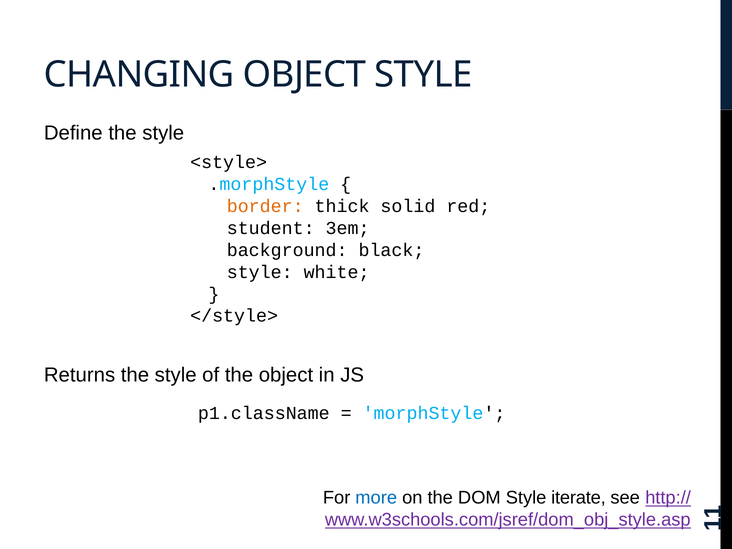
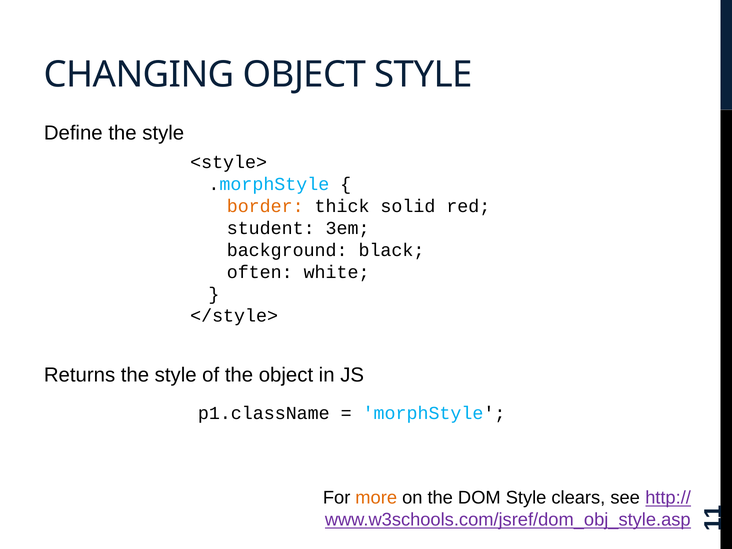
style: style -> often (260, 272)
more colour: blue -> orange (376, 498)
iterate: iterate -> clears (578, 498)
